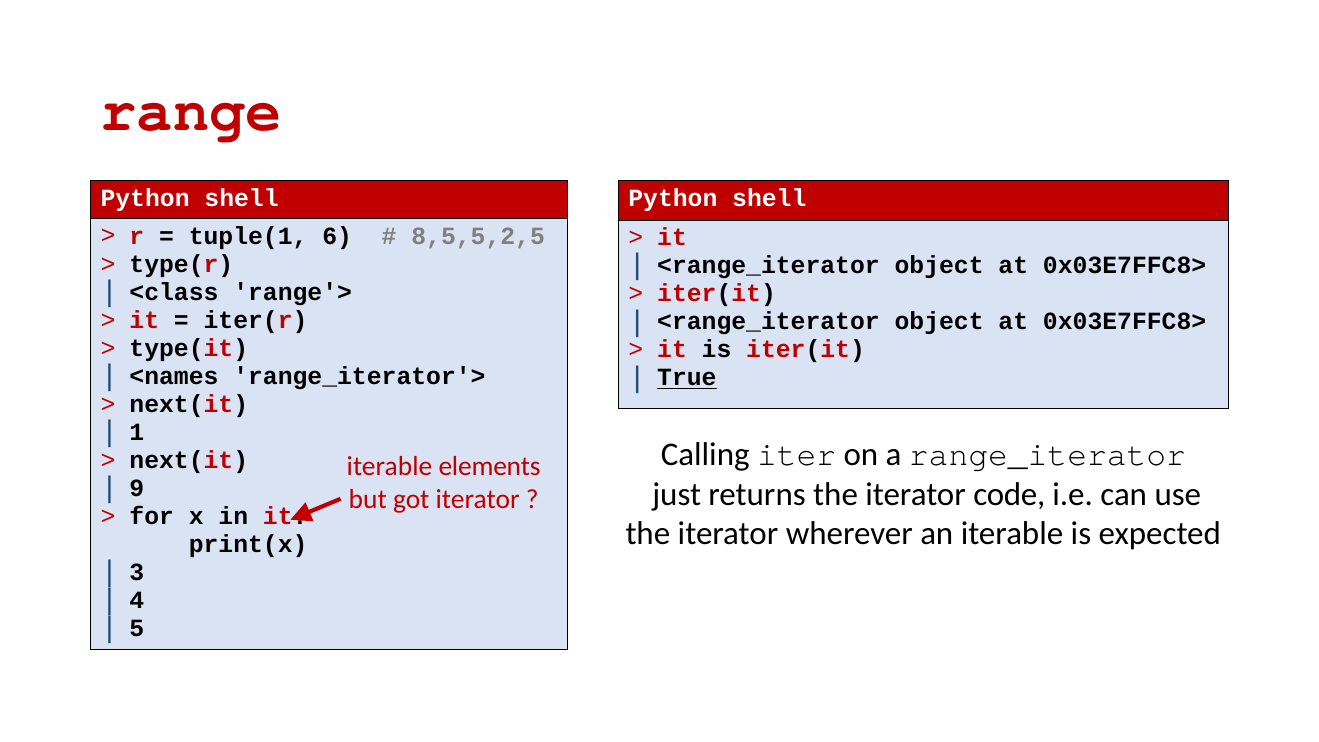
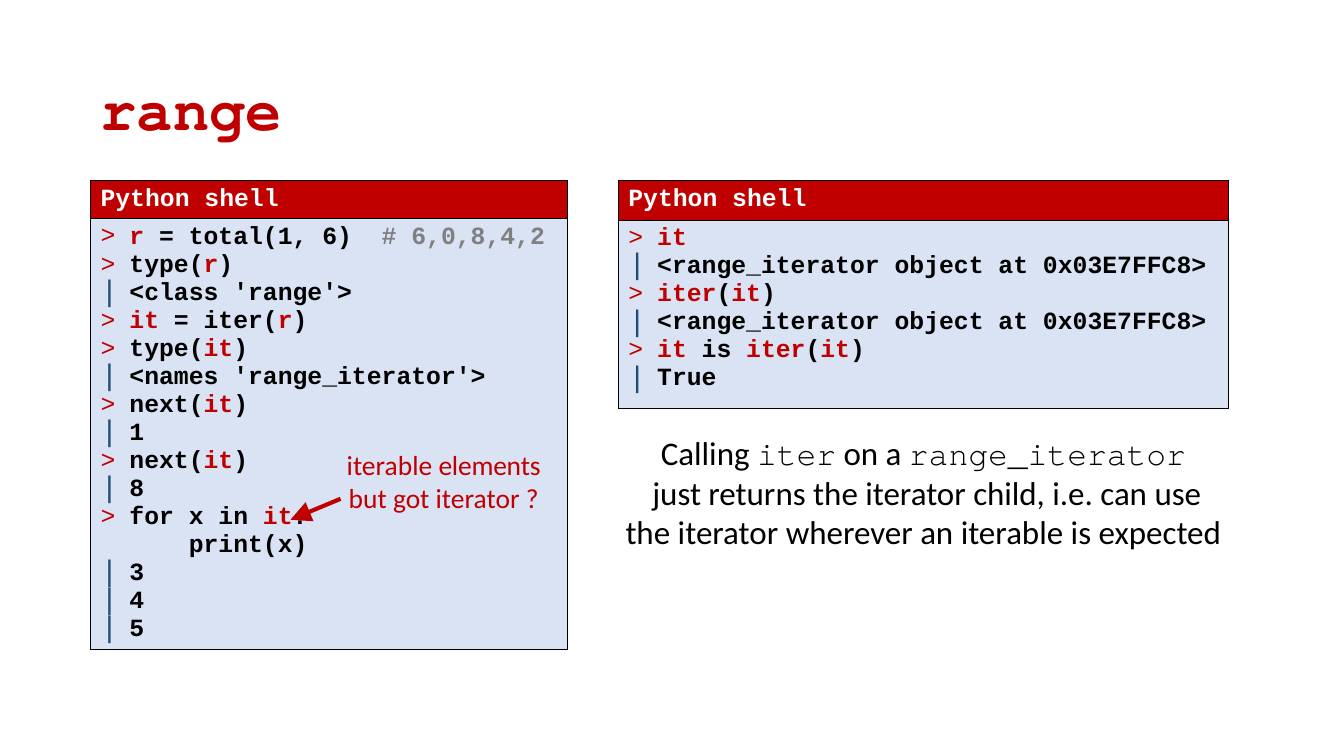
tuple(1: tuple(1 -> total(1 (248, 236)
8,5,5,2,5: 8,5,5,2,5 -> 6,0,8,4,2 (478, 236)
True underline: present -> none (687, 378)
9: 9 -> 8 (137, 488)
code: code -> child (1009, 494)
